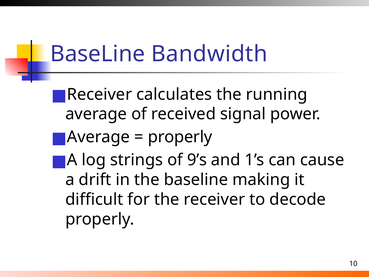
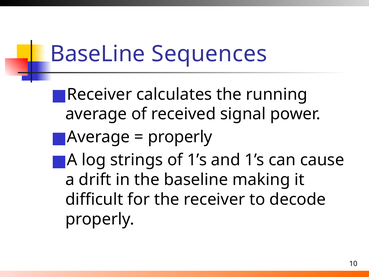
Bandwidth: Bandwidth -> Sequences (209, 54)
of 9’s: 9’s -> 1’s (197, 160)
